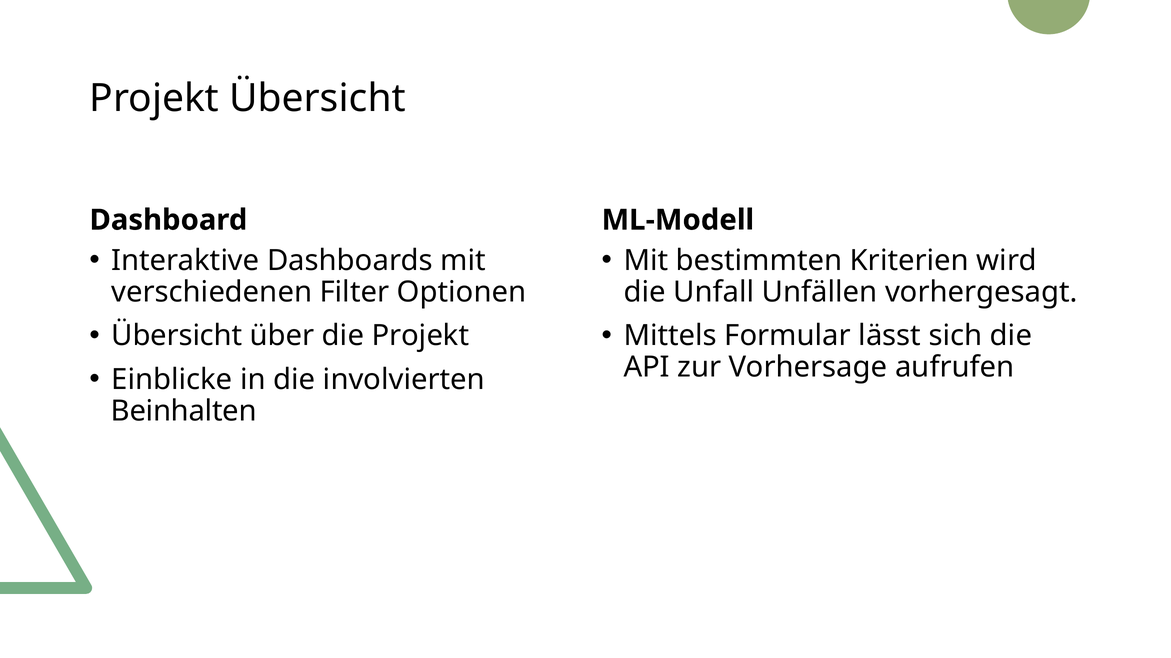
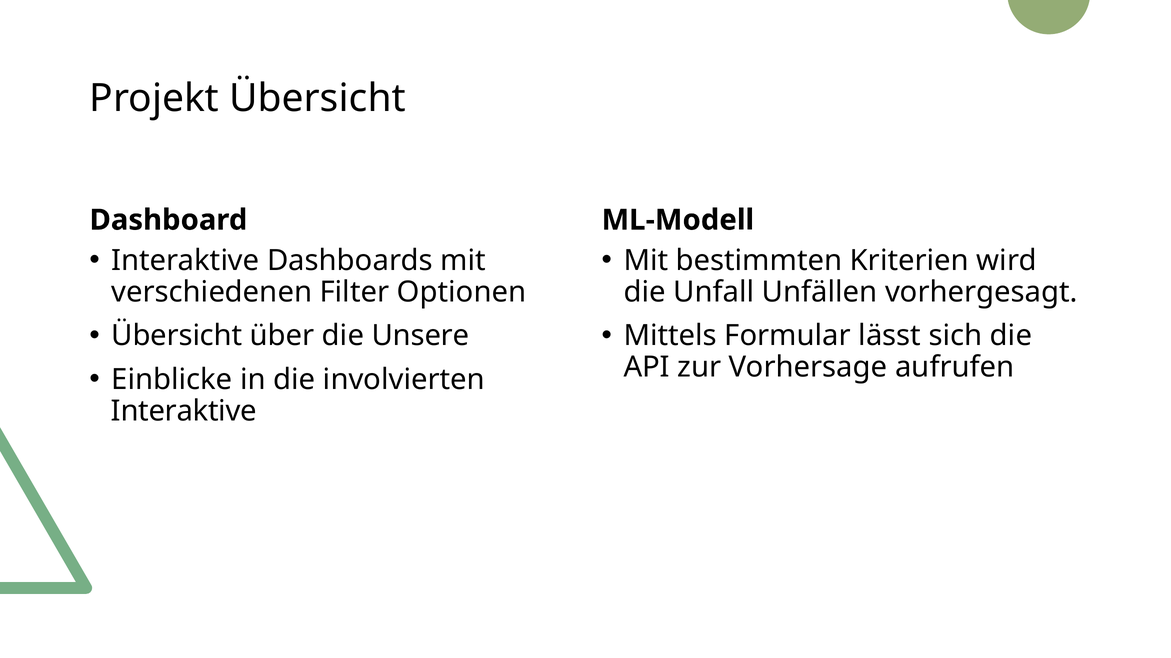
die Projekt: Projekt -> Unsere (420, 336)
Beinhalten: Beinhalten -> Interaktive (184, 411)
